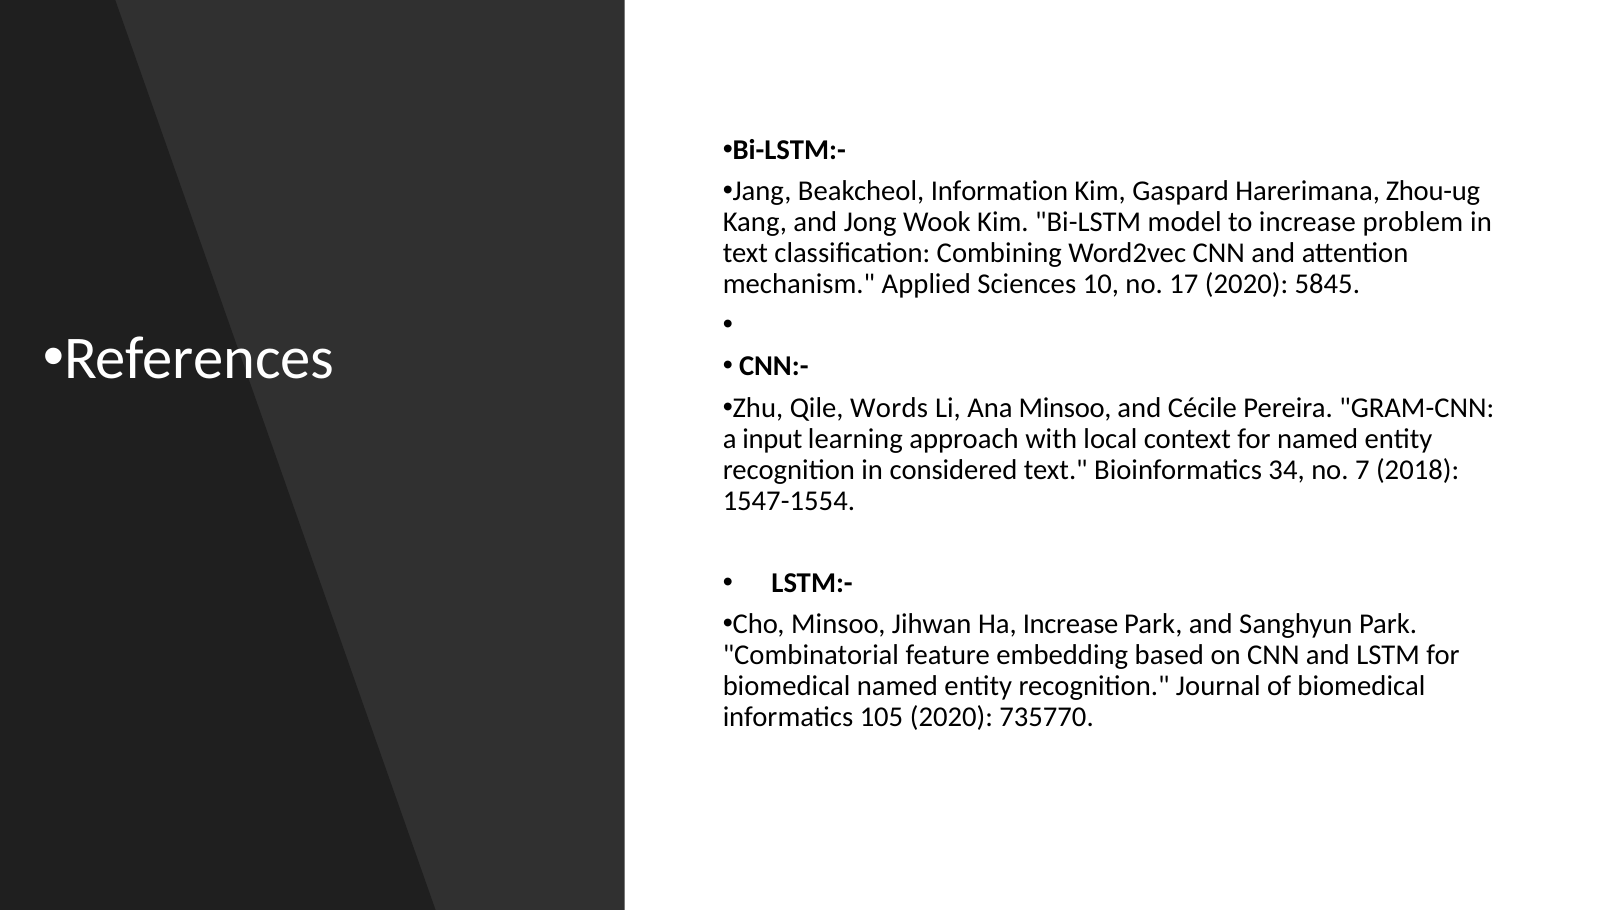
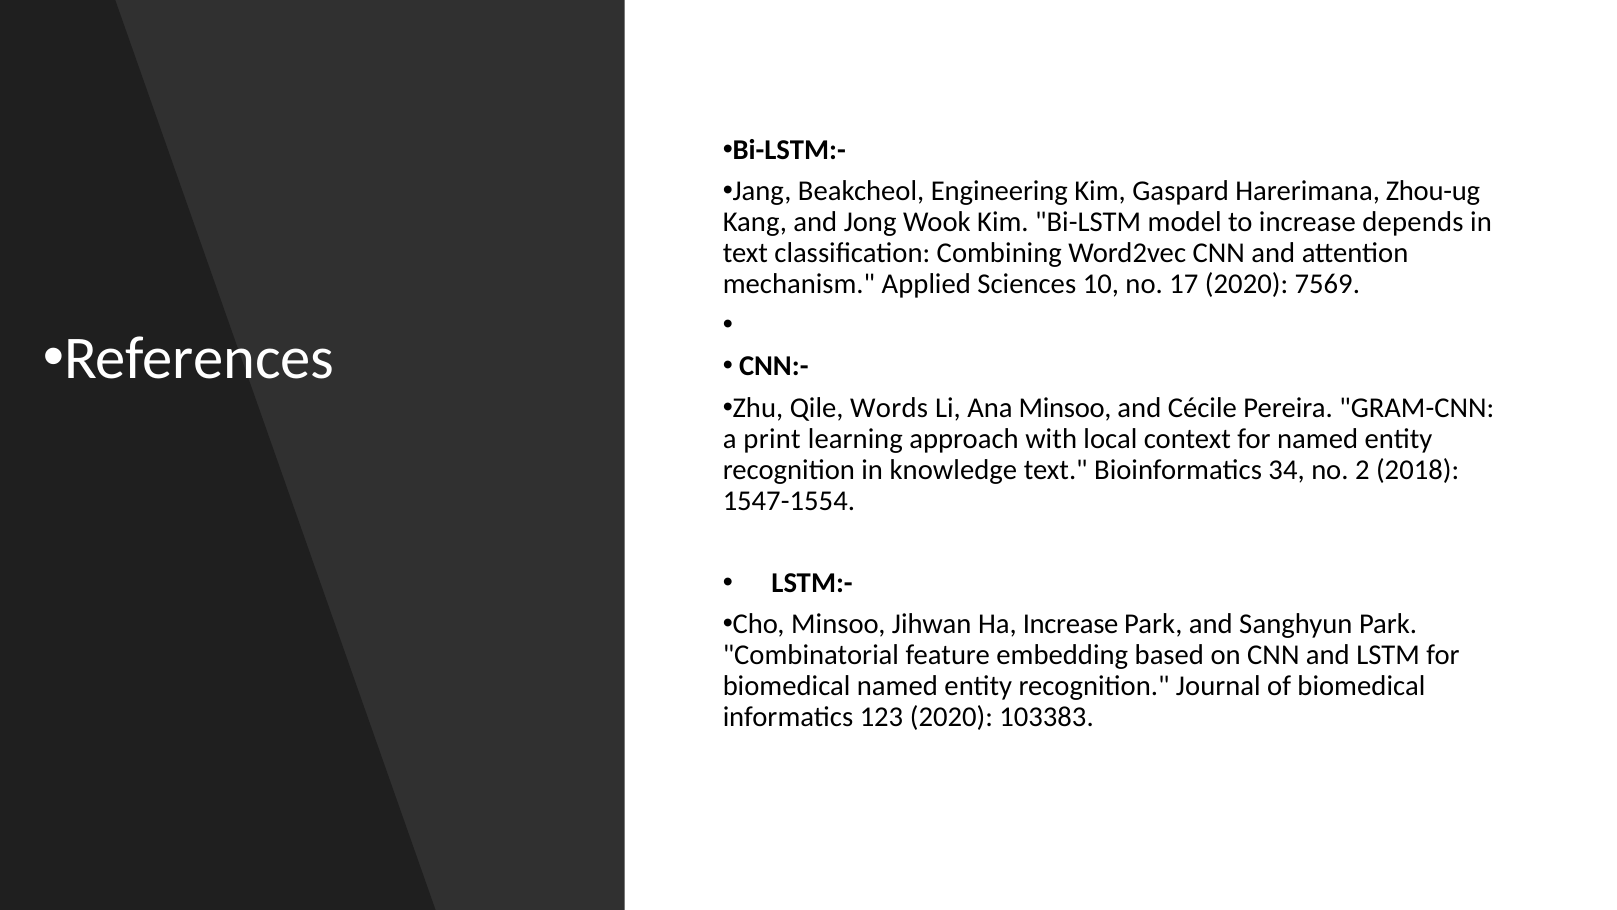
Information: Information -> Engineering (999, 191)
problem: problem -> depends (1413, 222)
5845: 5845 -> 7569 (1327, 284)
input: input -> print (772, 438)
considered: considered -> knowledge (953, 469)
7: 7 -> 2 (1362, 469)
105: 105 -> 123 (881, 717)
735770: 735770 -> 103383 (1047, 717)
